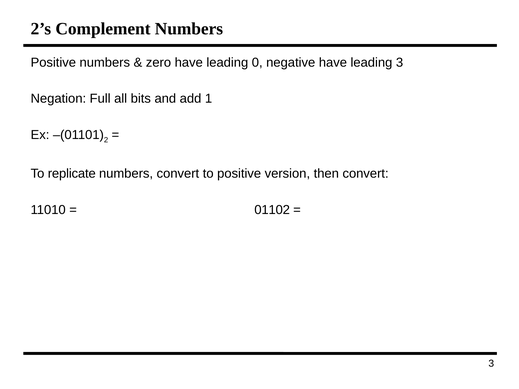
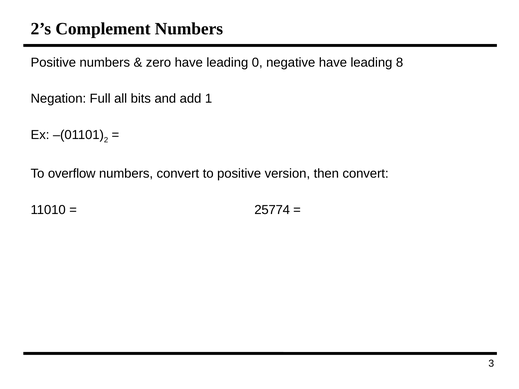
leading 3: 3 -> 8 (400, 62)
replicate: replicate -> overflow (72, 174)
01102: 01102 -> 25774 (272, 210)
